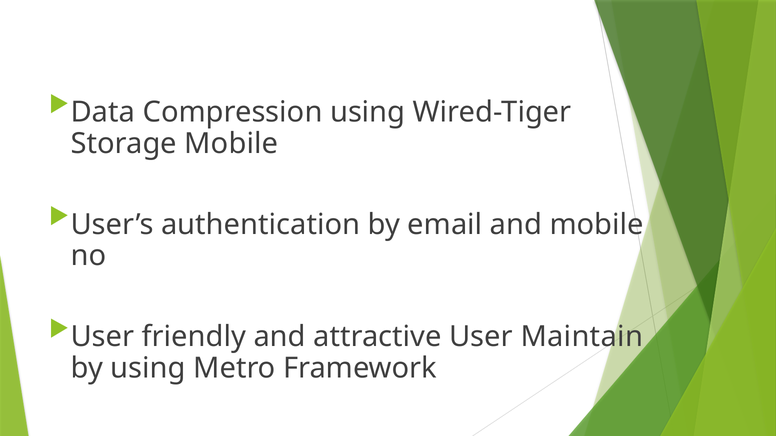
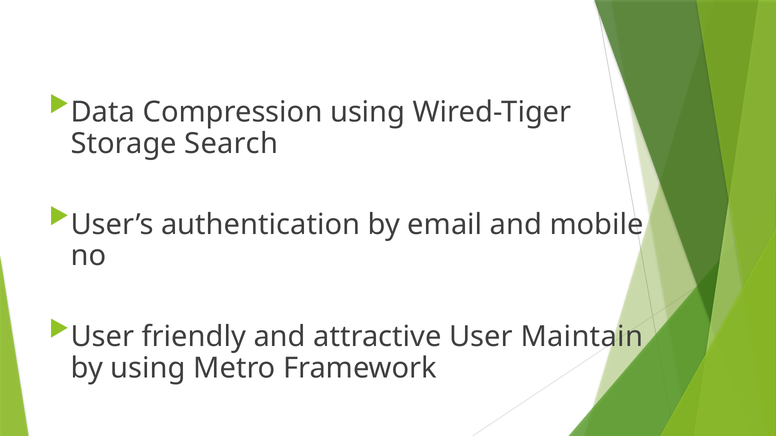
Storage Mobile: Mobile -> Search (231, 144)
